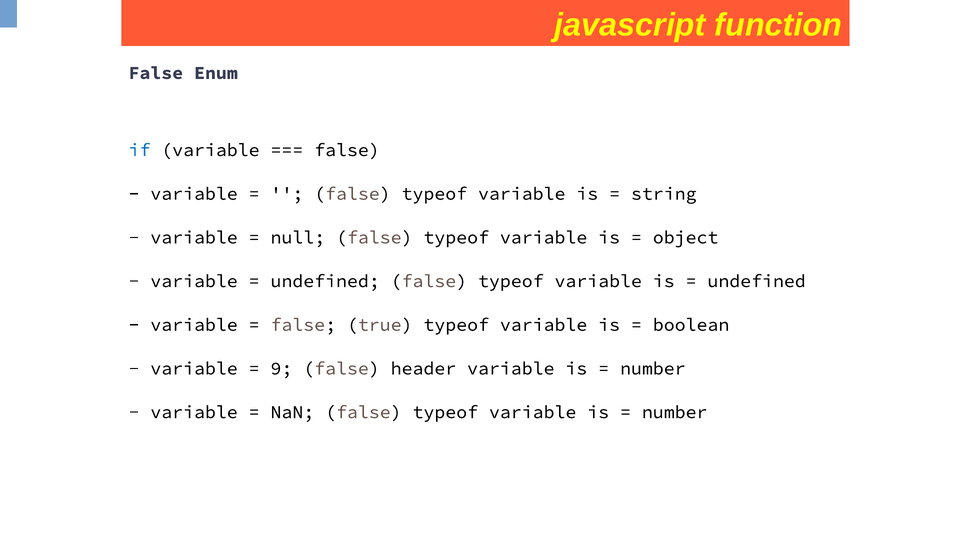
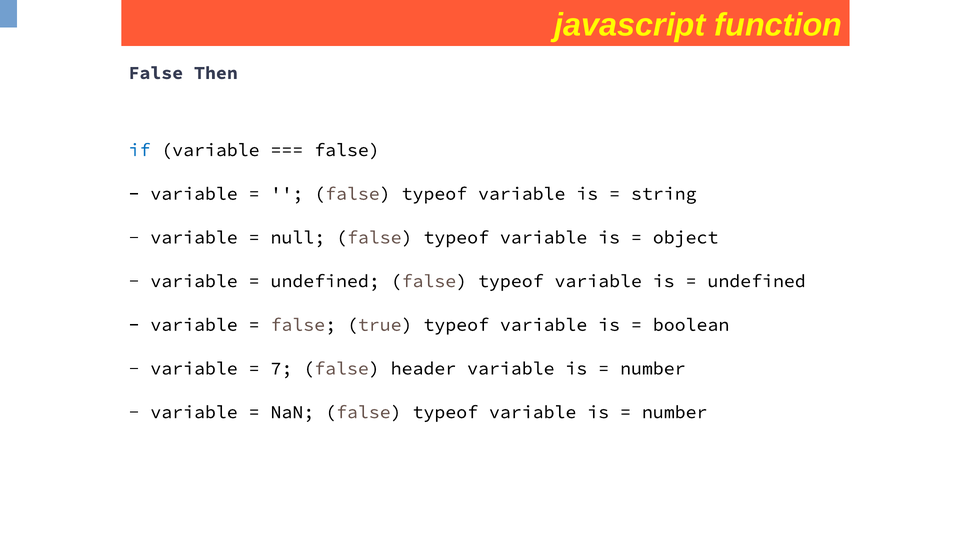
Enum: Enum -> Then (216, 73)
9: 9 -> 7 (281, 369)
